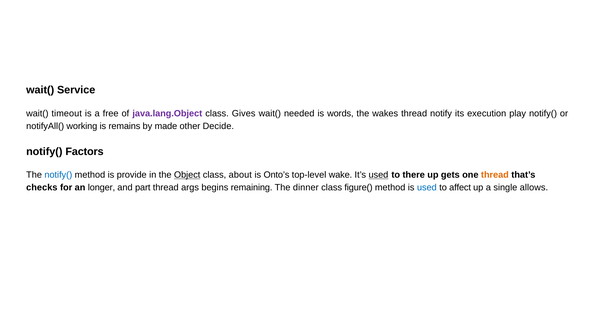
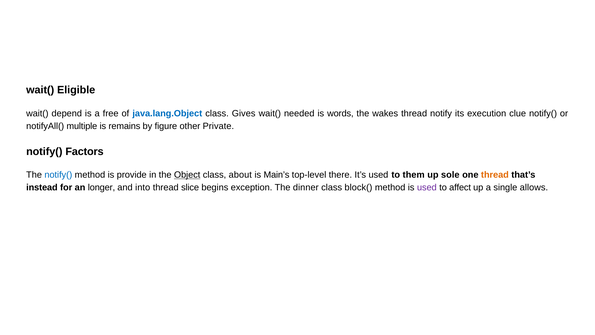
Service: Service -> Eligible (76, 90)
timeout: timeout -> depend (67, 113)
java.lang.Object colour: purple -> blue (167, 113)
play: play -> clue (518, 113)
working: working -> multiple (82, 126)
made: made -> figure (166, 126)
Decide: Decide -> Private (218, 126)
Onto’s: Onto’s -> Main’s (277, 175)
wake: wake -> there (340, 175)
used underline: present -> none (378, 175)
there: there -> them (414, 175)
gets: gets -> sole (450, 175)
checks: checks -> instead (42, 187)
part: part -> into (143, 187)
args: args -> slice (190, 187)
remaining: remaining -> exception (252, 187)
figure(: figure( -> block( (358, 187)
used colour: blue -> purple (427, 187)
